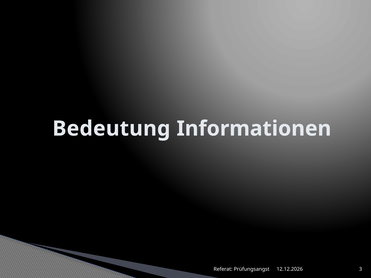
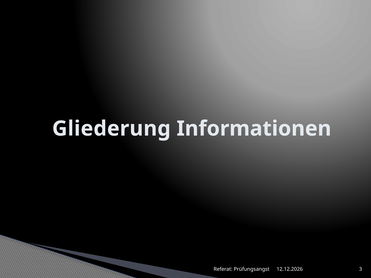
Bedeutung: Bedeutung -> Gliederung (111, 129)
